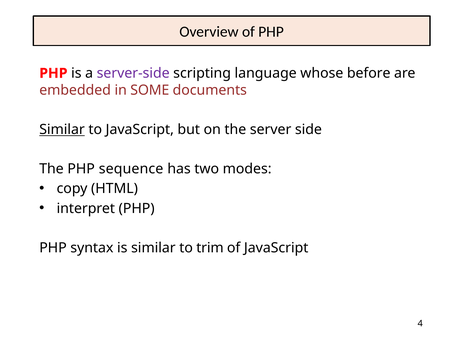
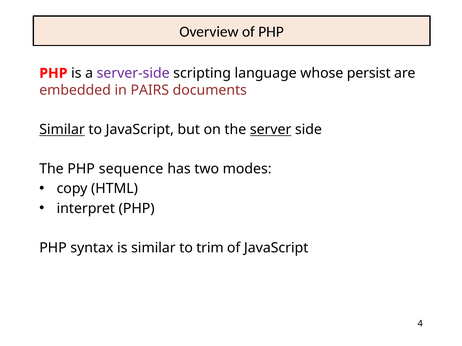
before: before -> persist (369, 73)
SOME: SOME -> PAIRS (150, 90)
server underline: none -> present (271, 130)
